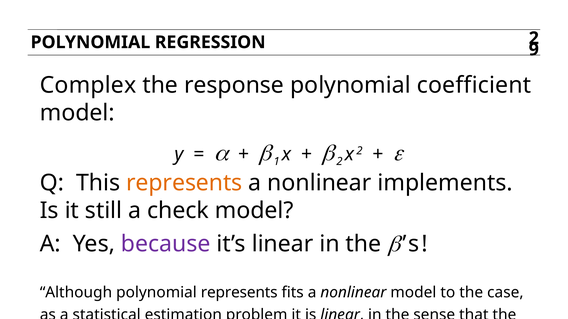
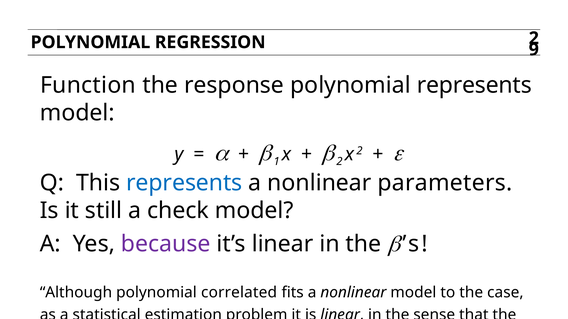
Complex: Complex -> Function (88, 85)
polynomial coefficient: coefficient -> represents (474, 85)
represents colour: orange -> blue (184, 183)
nonlinear implements: implements -> parameters (445, 183)
polynomial represents: represents -> correlated (239, 292)
